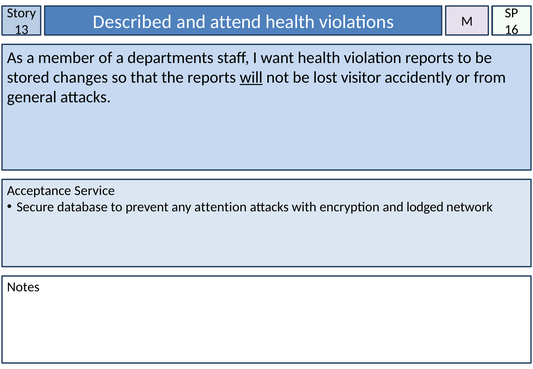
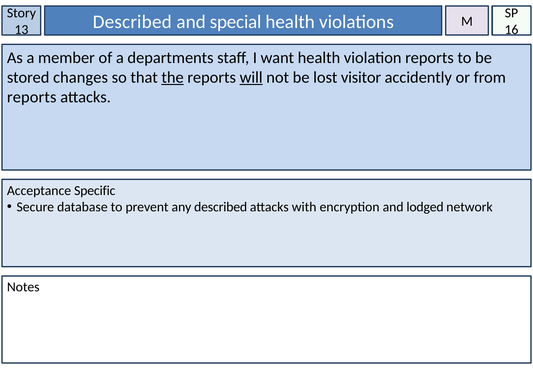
attend: attend -> special (236, 22)
the underline: none -> present (173, 77)
general: general -> reports (32, 97)
Service: Service -> Specific (95, 191)
any attention: attention -> described (221, 207)
